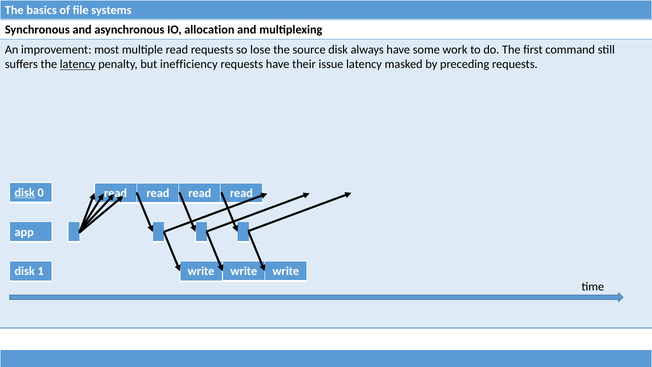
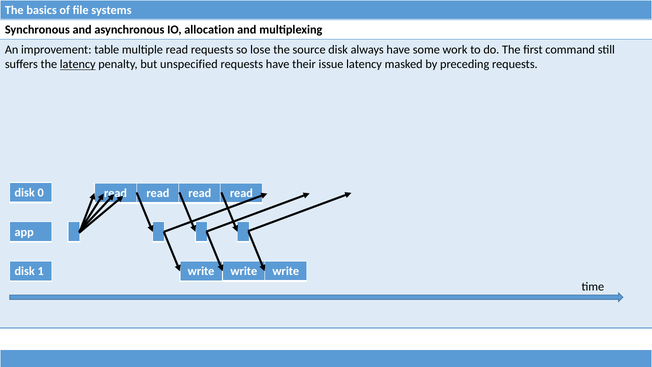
most: most -> table (107, 49)
inefficiency: inefficiency -> unspecified (189, 64)
disk underline: present -> none (25, 192)
